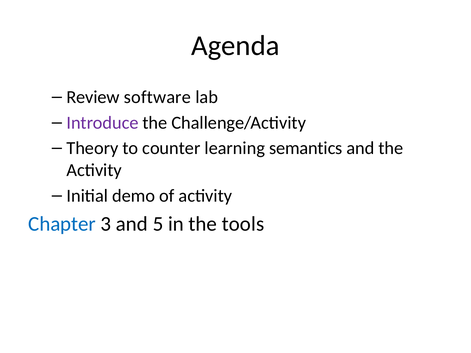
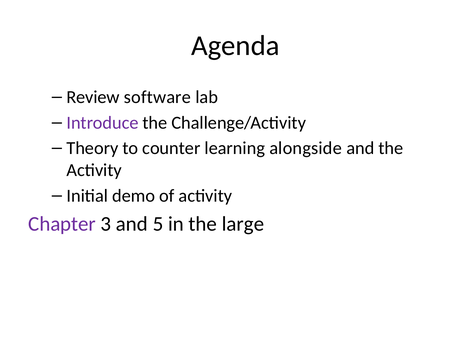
semantics: semantics -> alongside (306, 148)
Chapter colour: blue -> purple (62, 224)
tools: tools -> large (243, 224)
